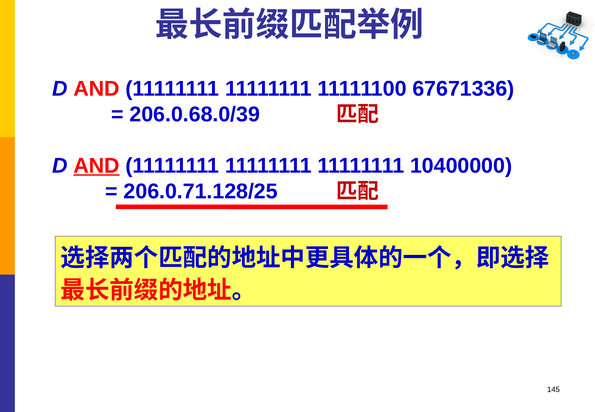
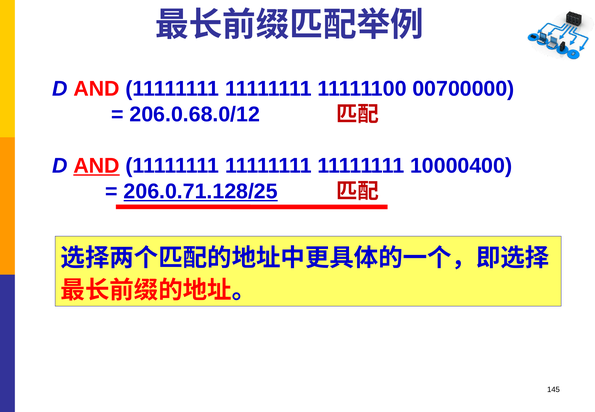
67671336: 67671336 -> 00700000 (463, 89)
206.0.68.0/39: 206.0.68.0/39 -> 206.0.68.0/12 (195, 115)
10400000: 10400000 -> 10000400 (461, 166)
206.0.71.128/25 underline: none -> present (201, 191)
